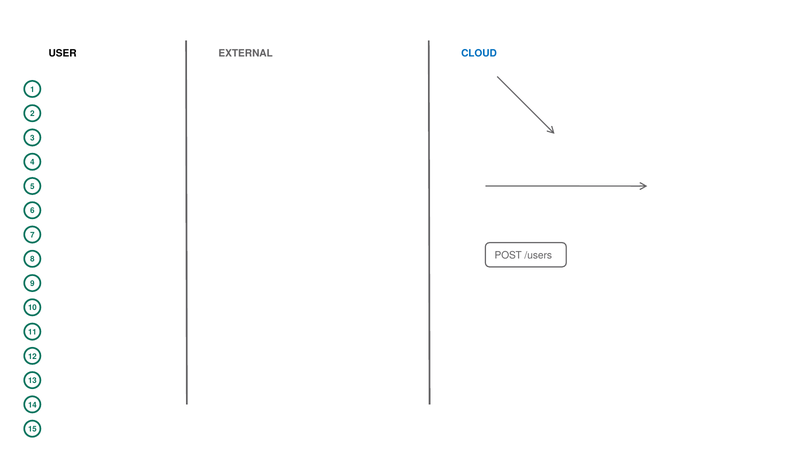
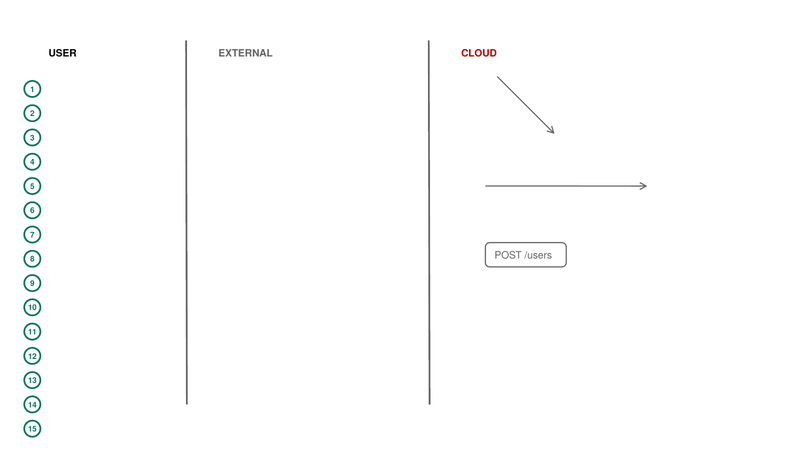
CLOUD colour: blue -> red (479, 53)
